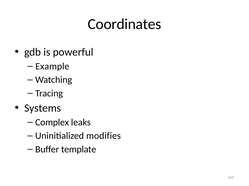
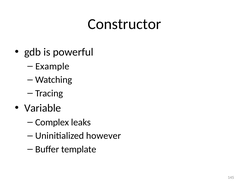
Coordinates: Coordinates -> Constructor (124, 24)
Systems: Systems -> Variable (43, 108)
modifies: modifies -> however (104, 136)
